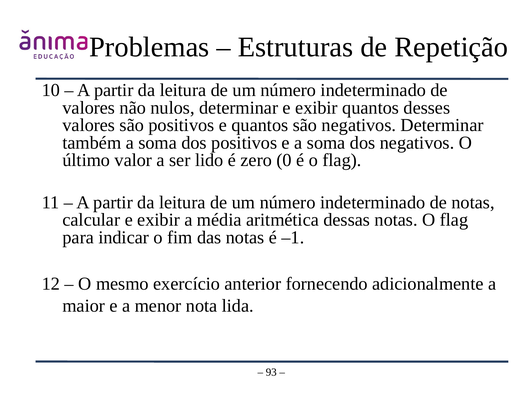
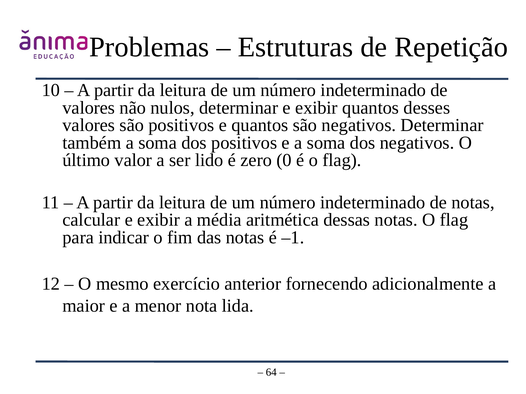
93: 93 -> 64 (271, 373)
